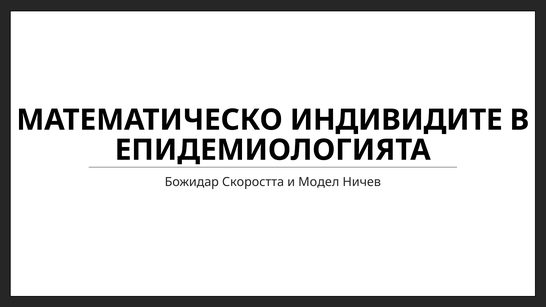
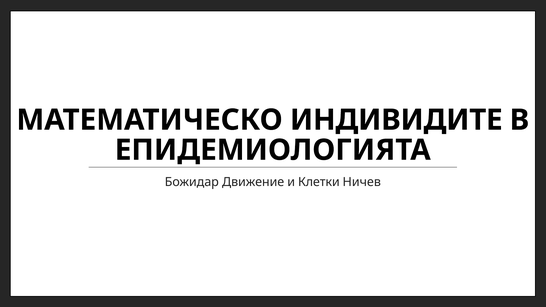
Скоростта: Скоростта -> Движение (253, 182)
Модел: Модел -> Клетки (319, 182)
